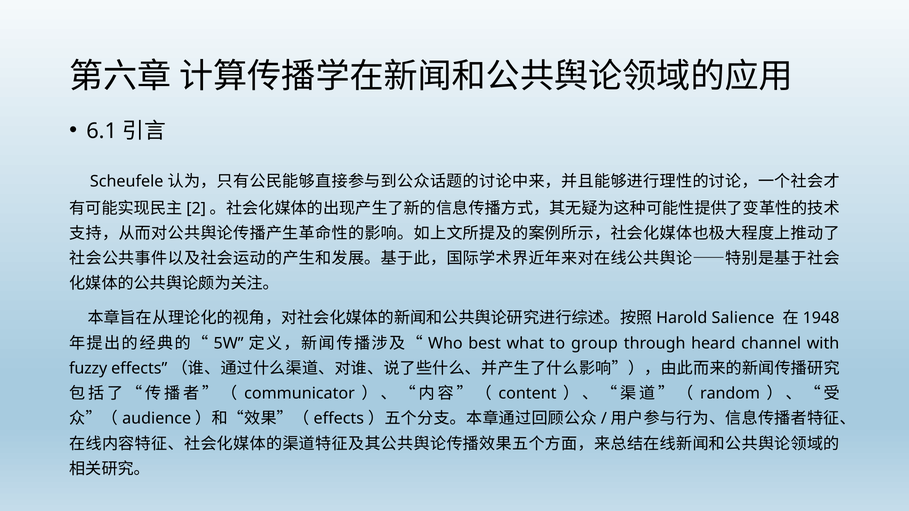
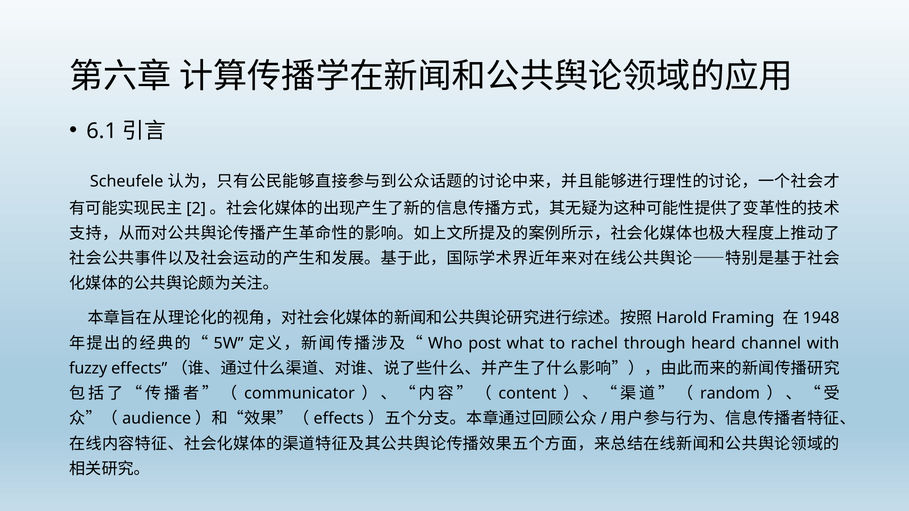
Salience: Salience -> Framing (743, 318)
best: best -> post (485, 344)
group: group -> rachel (594, 344)
